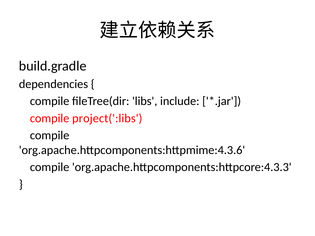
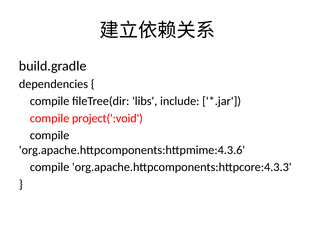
project(':libs: project(':libs -> project(':void (107, 118)
